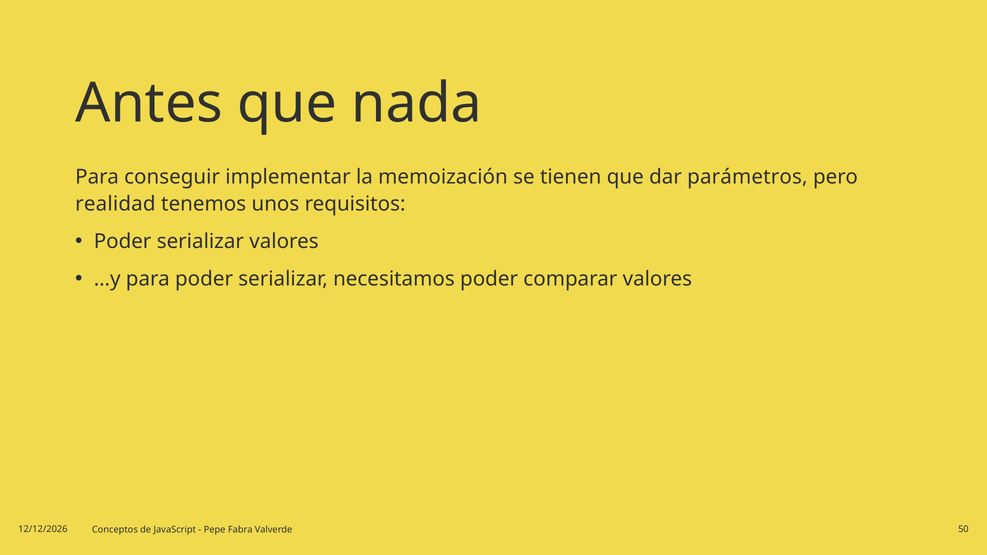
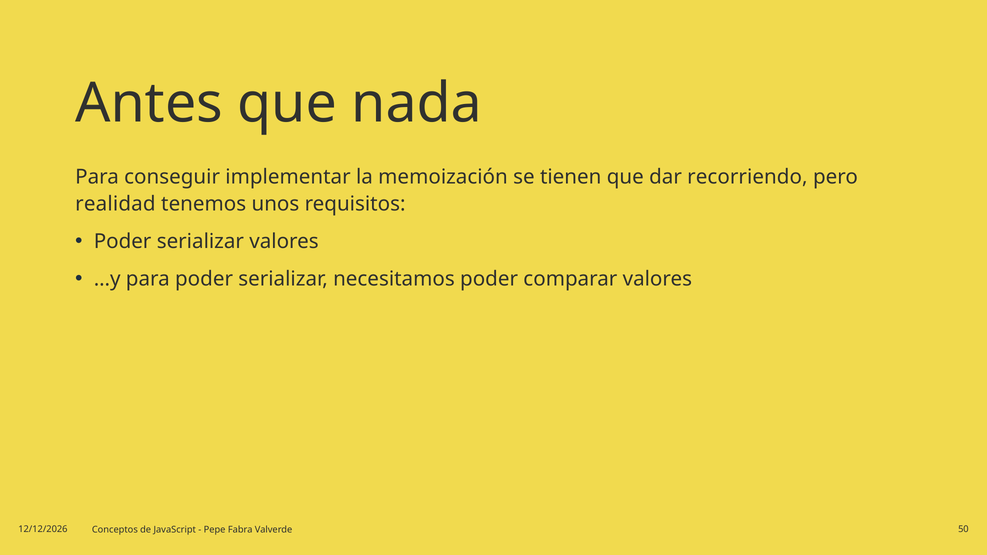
parámetros: parámetros -> recorriendo (747, 177)
